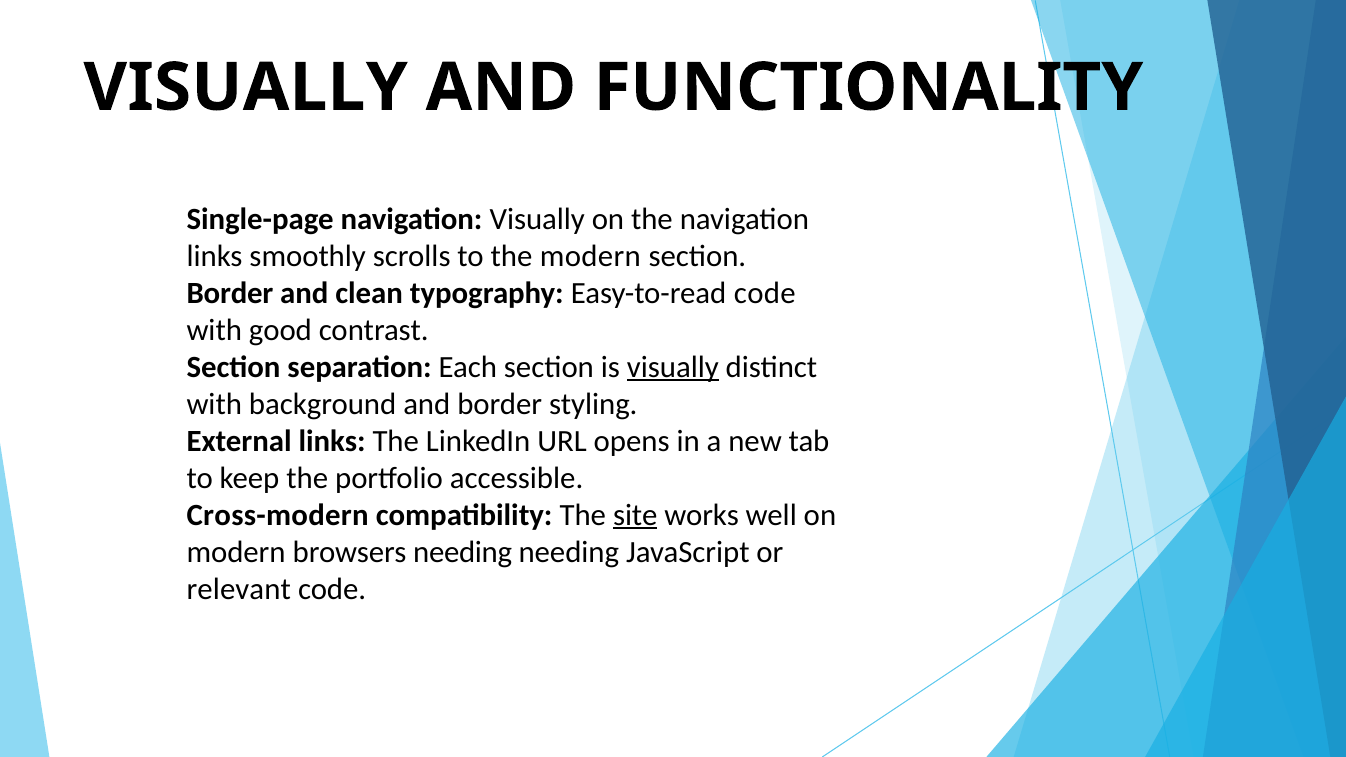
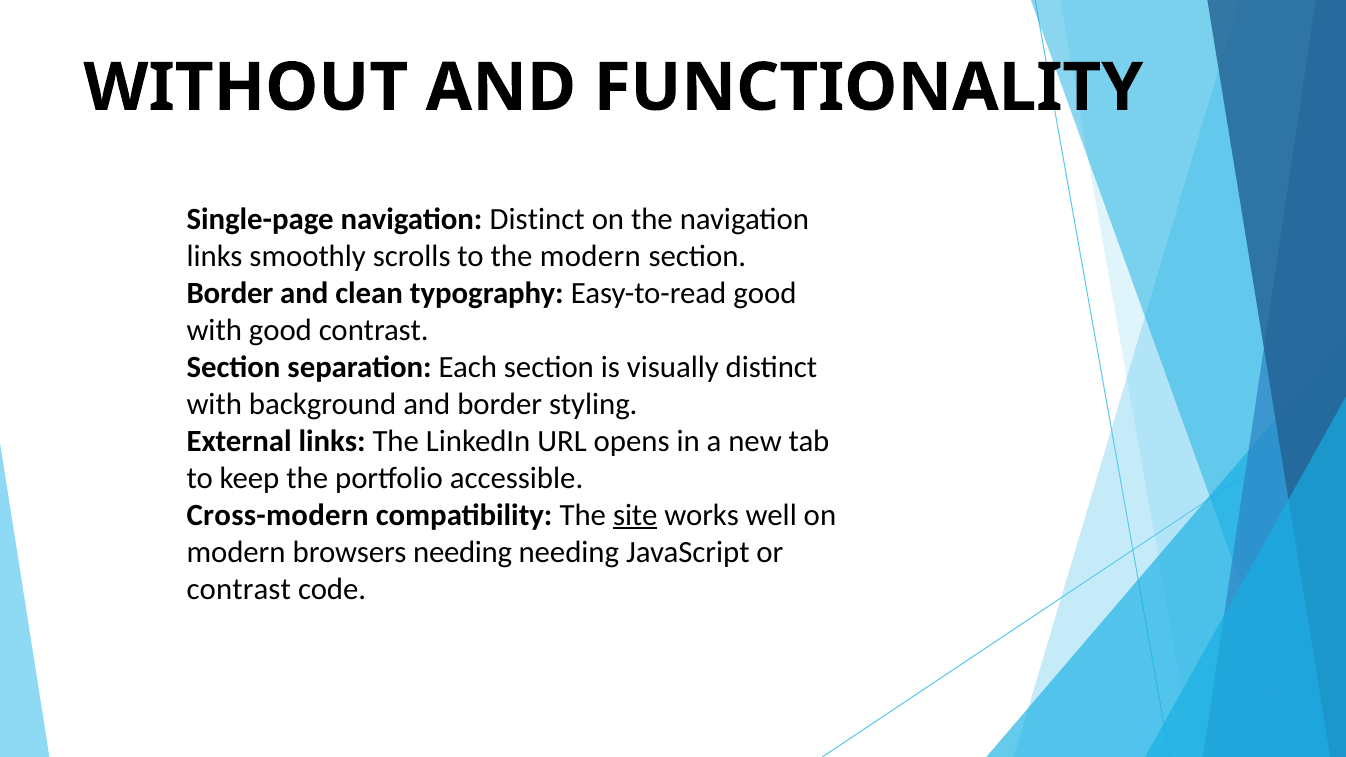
VISUALLY: VISUALLY -> WITHOUT (246, 88)
navigation Visually: Visually -> Distinct (537, 219)
Easy-to-read code: code -> good (765, 293)
visually underline: present -> none (673, 367)
relevant: relevant -> contrast (239, 589)
